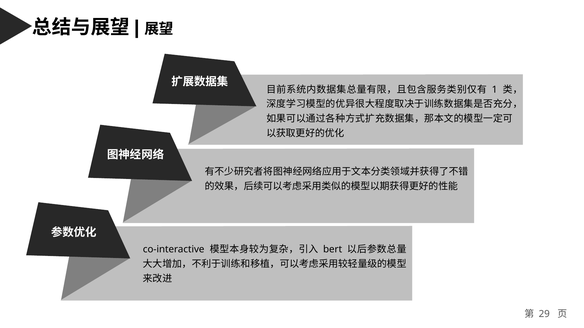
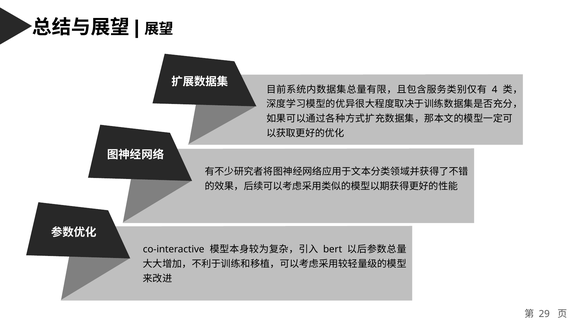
1: 1 -> 4 (495, 90)
